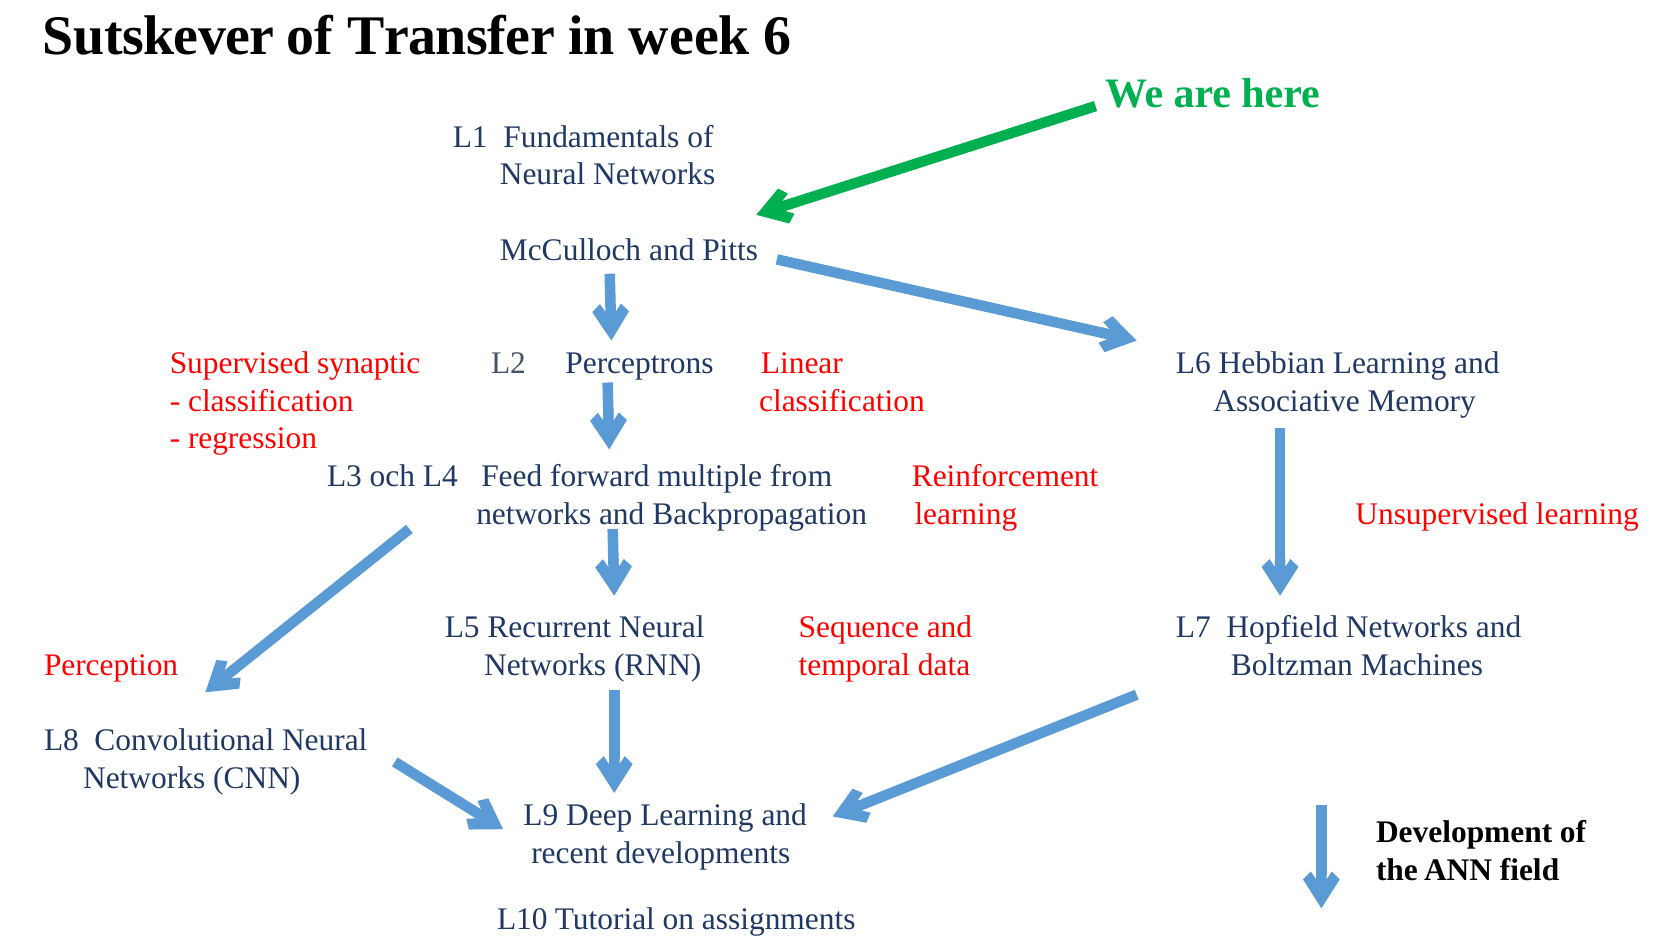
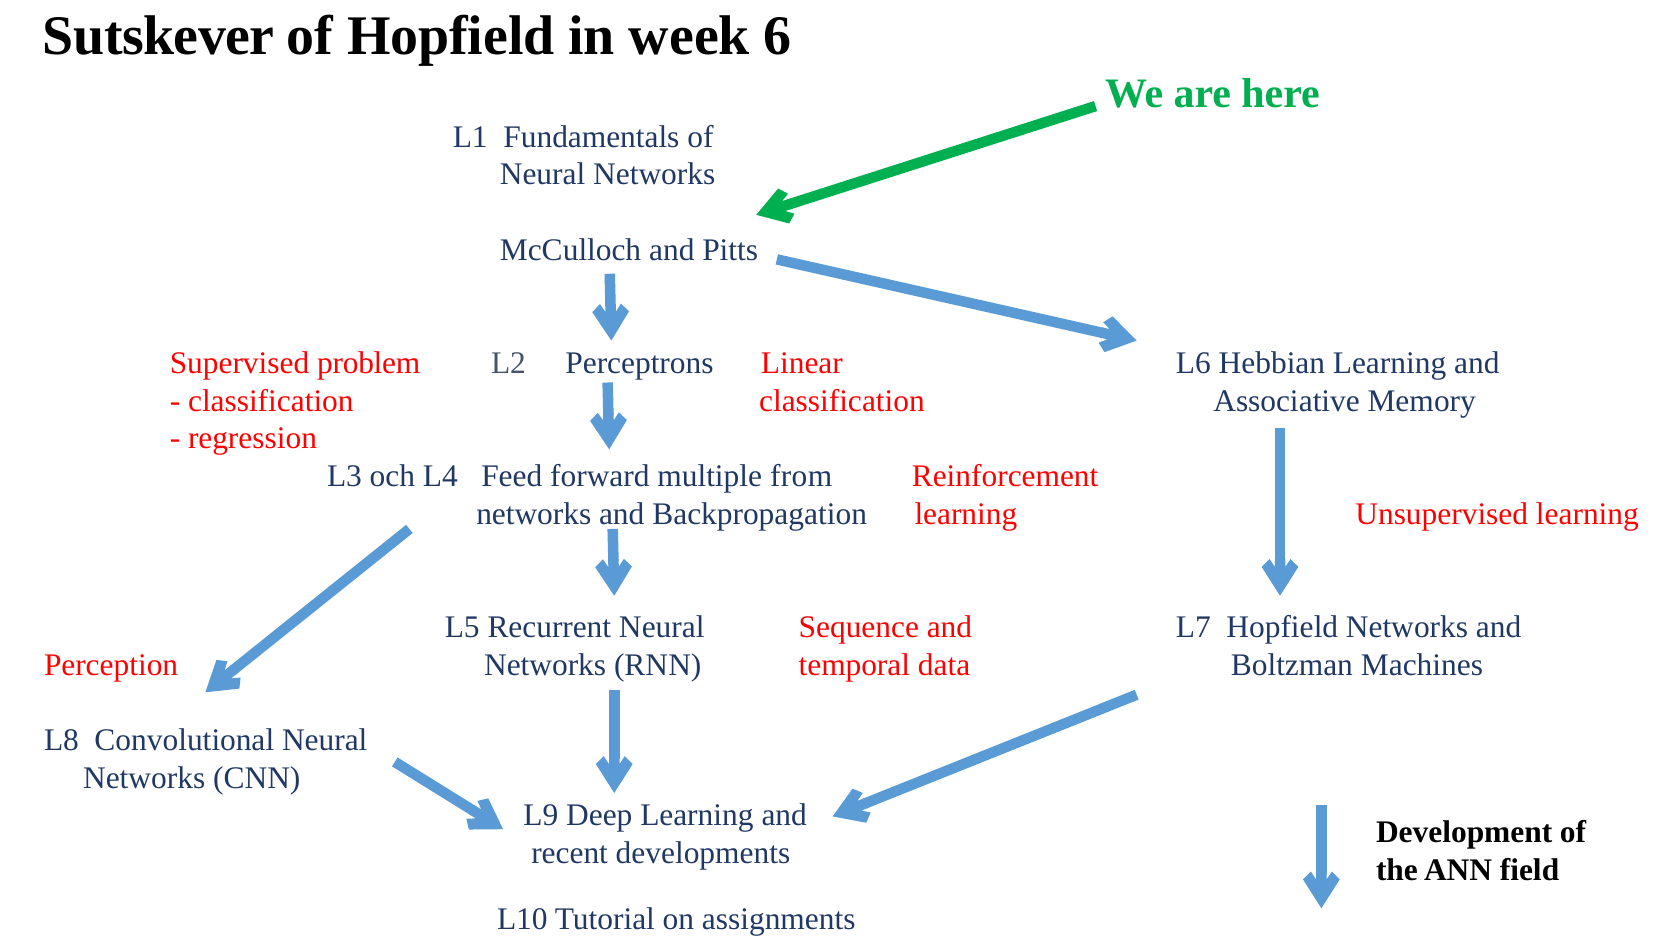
of Transfer: Transfer -> Hopfield (451, 36)
synaptic: synaptic -> problem (369, 363)
